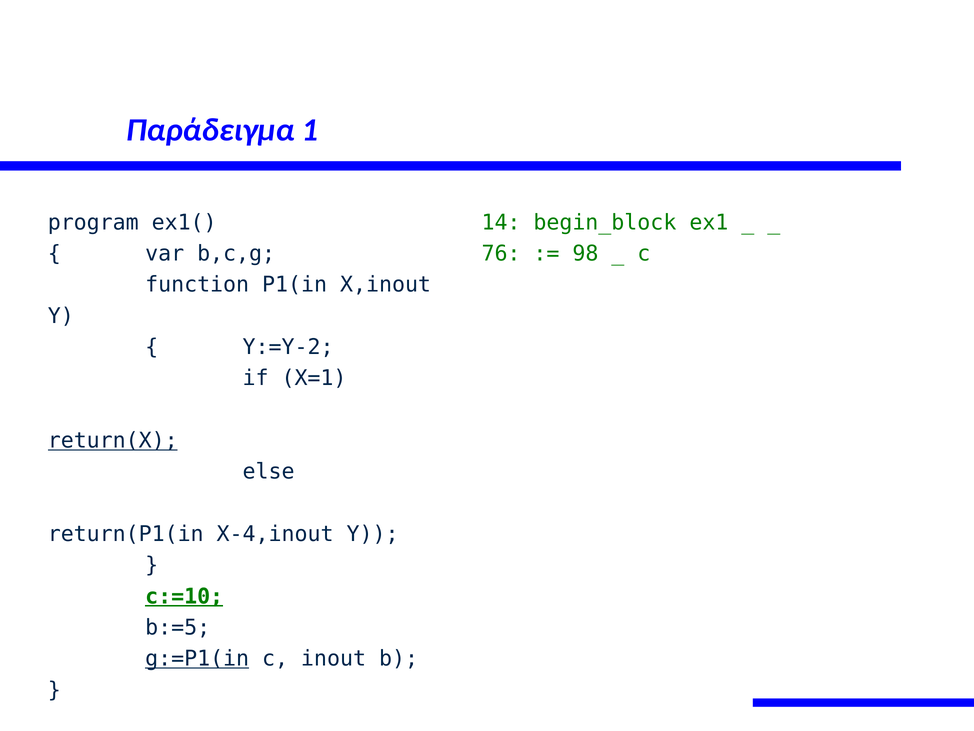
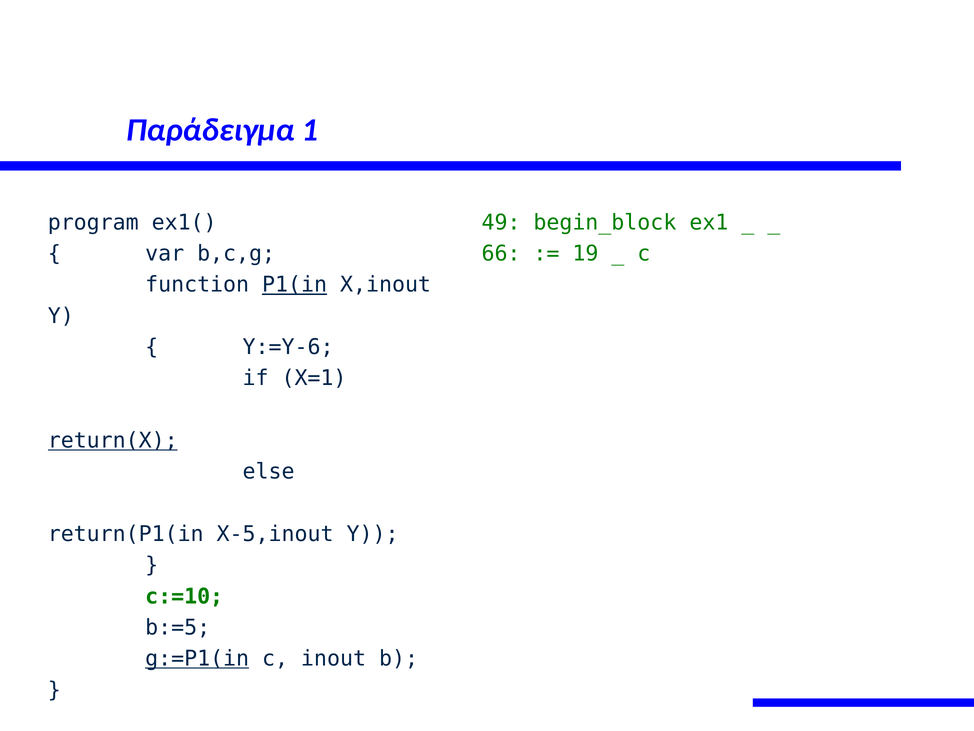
14: 14 -> 49 (501, 222)
76: 76 -> 66 (501, 253)
98: 98 -> 19 (585, 253)
P1(in underline: none -> present (295, 285)
Y:=Y-2: Y:=Y-2 -> Y:=Y-6 (288, 347)
X-4,inout: X-4,inout -> X-5,inout (275, 534)
c:=10 underline: present -> none (184, 596)
